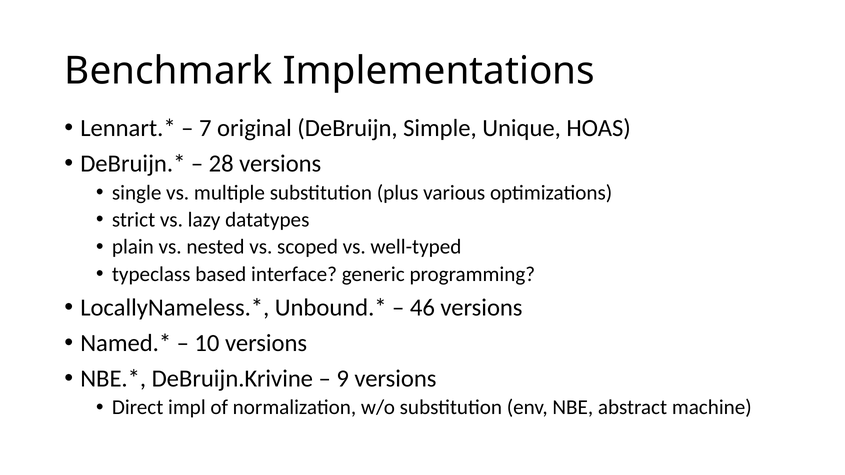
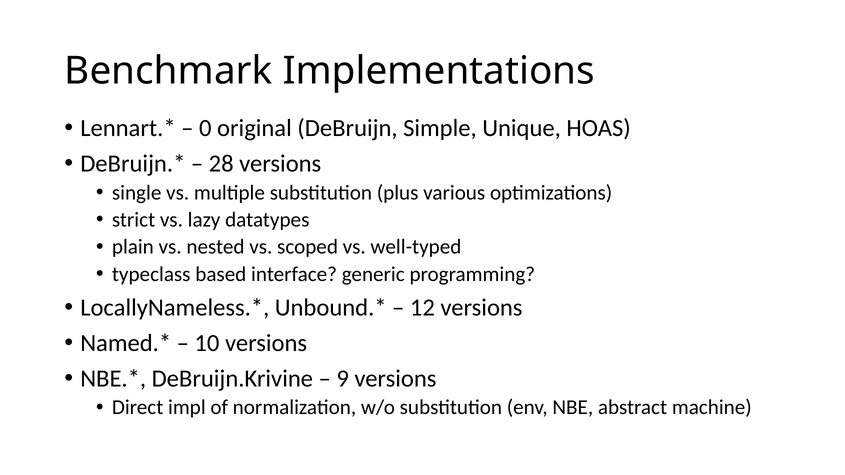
7: 7 -> 0 (205, 128)
46: 46 -> 12 (422, 308)
